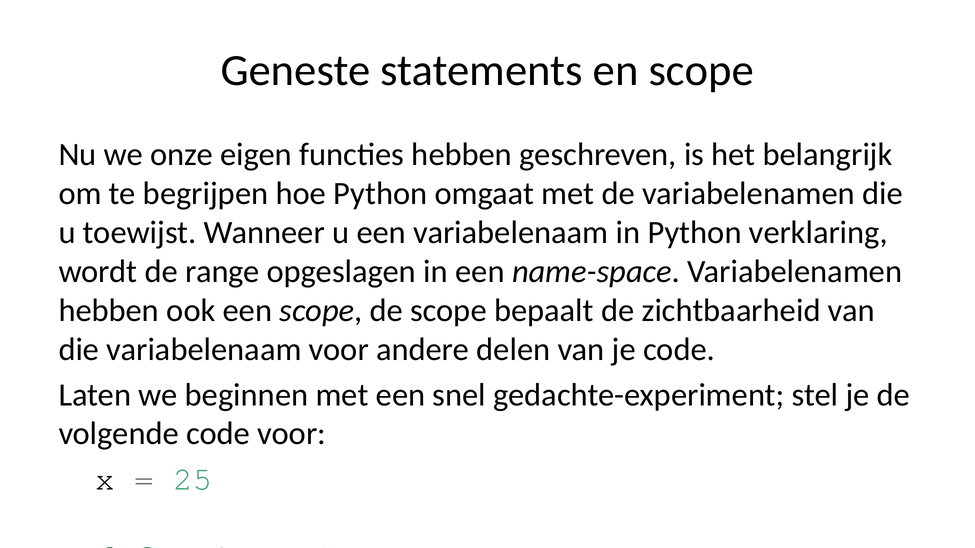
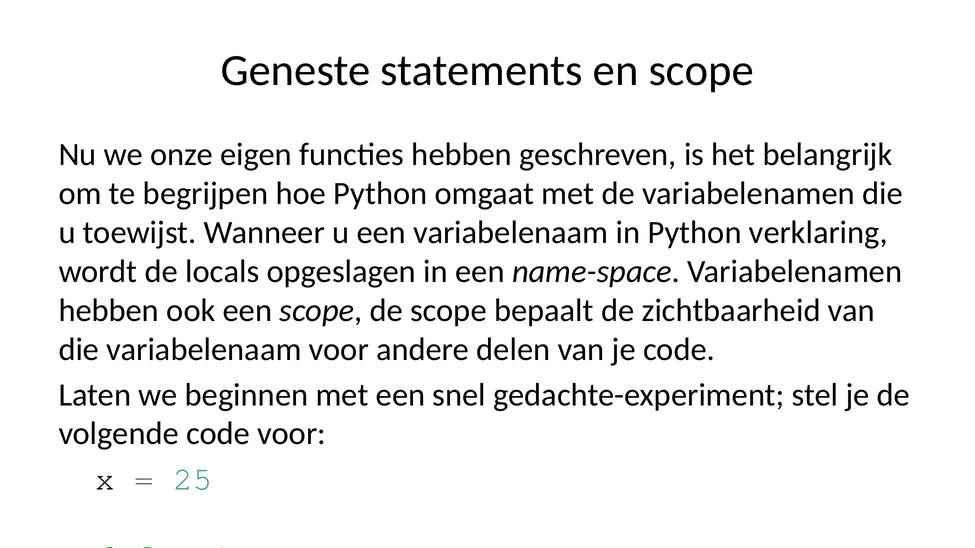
de range: range -> locals (222, 272)
